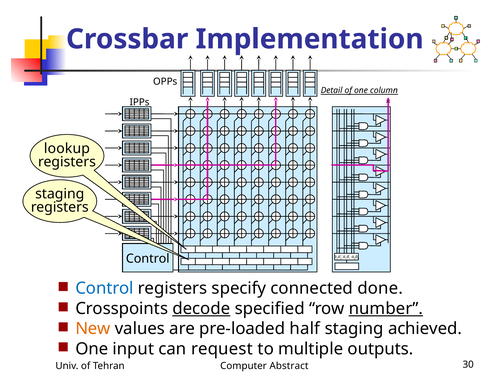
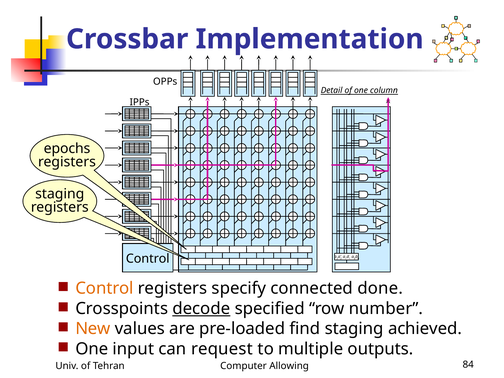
lookup: lookup -> epochs (67, 148)
Control colour: blue -> orange (105, 288)
number underline: present -> none (386, 309)
half: half -> find (305, 329)
Abstract: Abstract -> Allowing (289, 366)
30: 30 -> 84 (468, 364)
